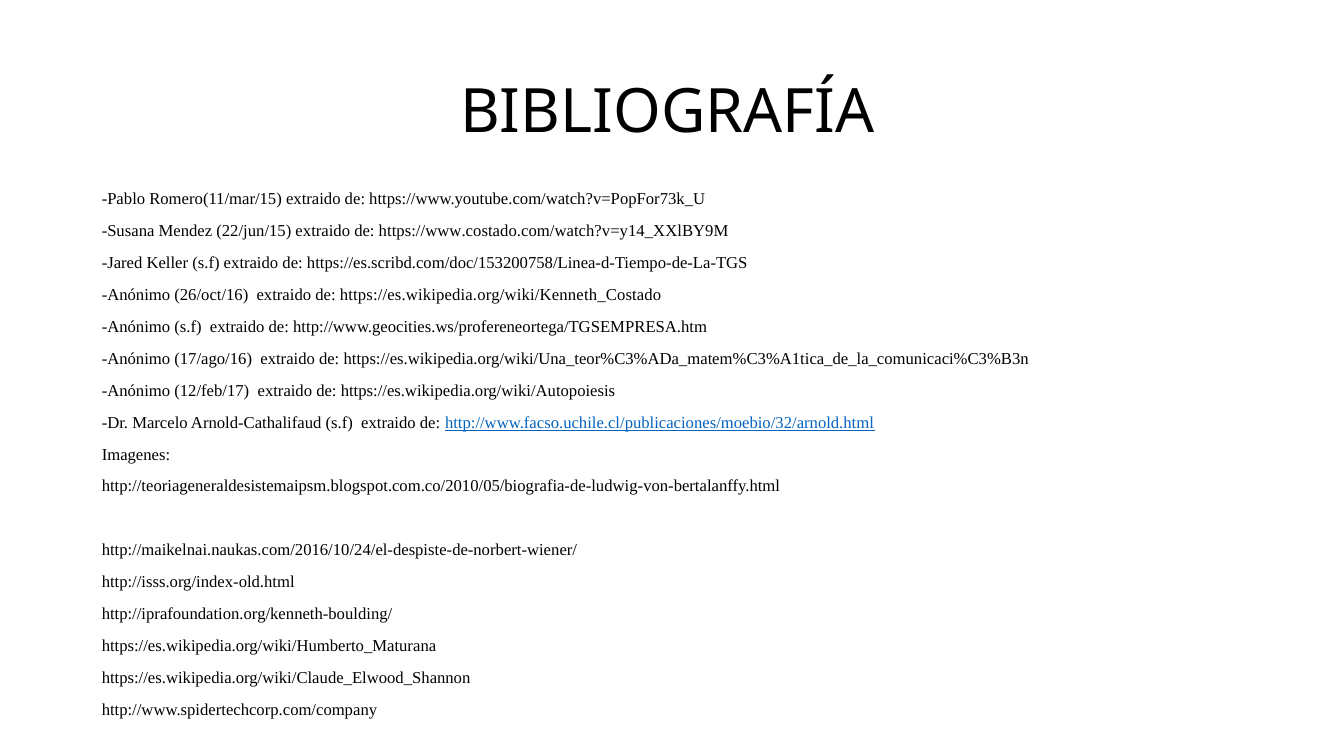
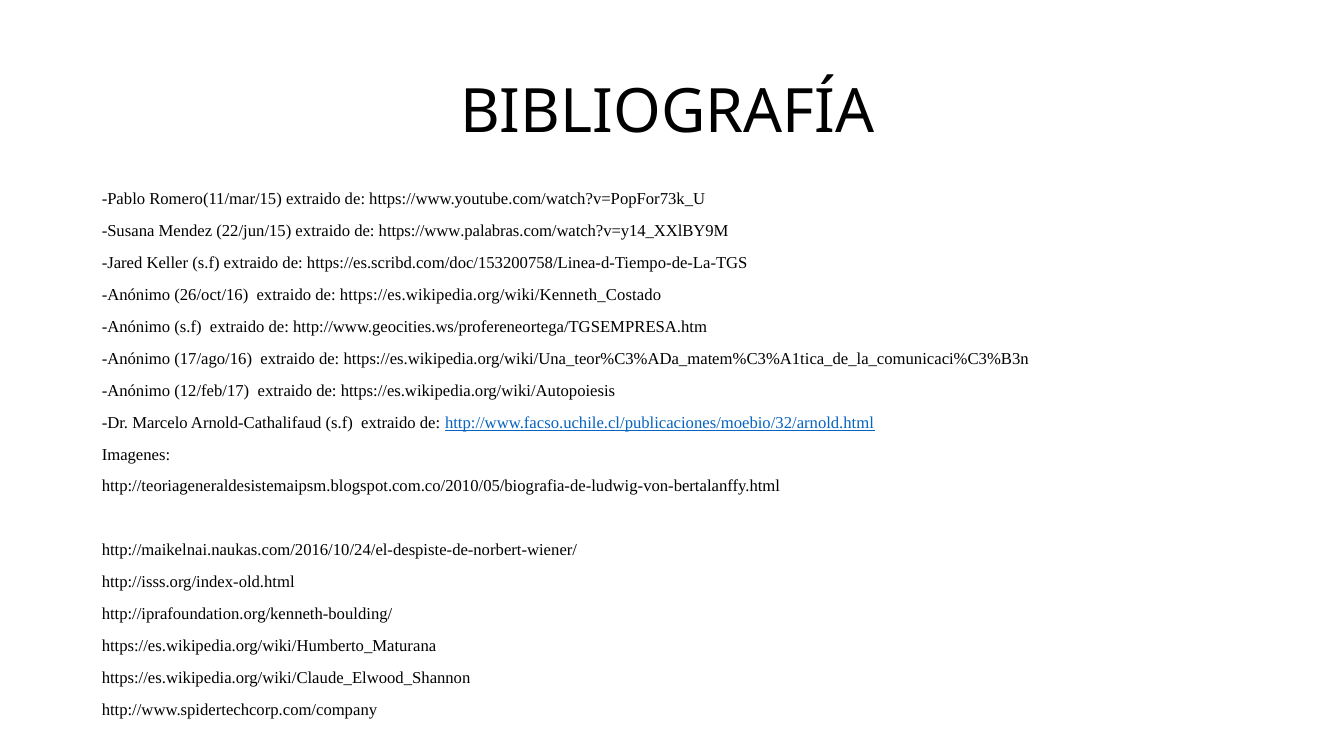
https://www.costado.com/watch?v=y14_XXlBY9M: https://www.costado.com/watch?v=y14_XXlBY9M -> https://www.palabras.com/watch?v=y14_XXlBY9M (554, 231)
